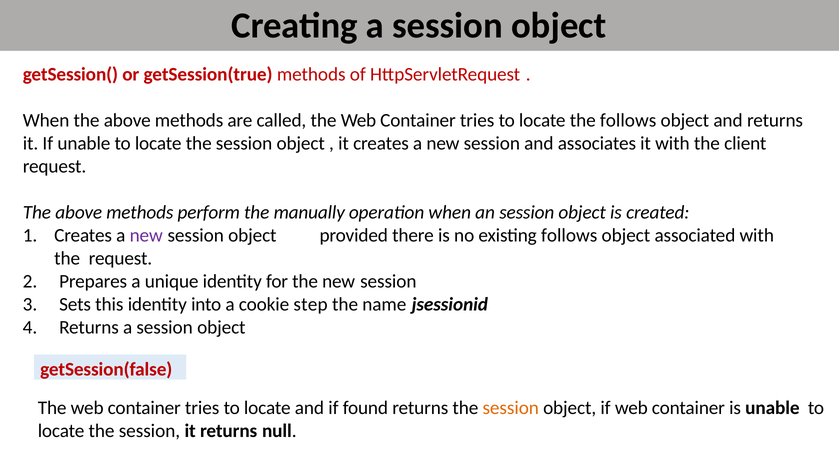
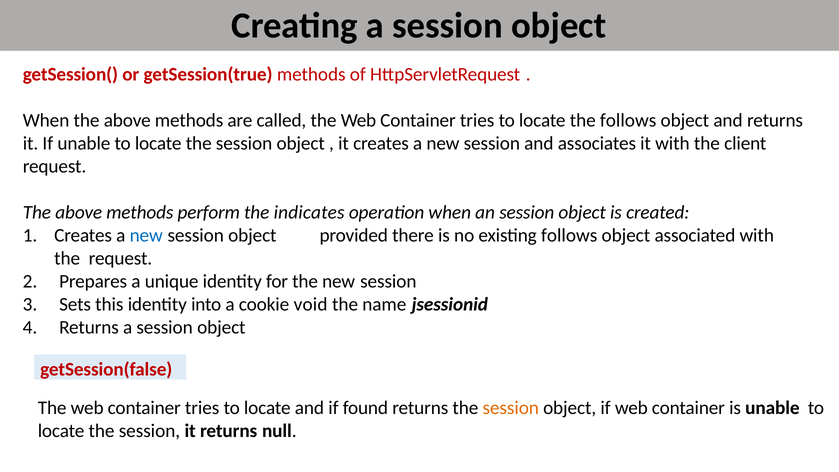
manually: manually -> indicates (309, 212)
new colour: purple -> blue (146, 235)
step: step -> void (311, 304)
